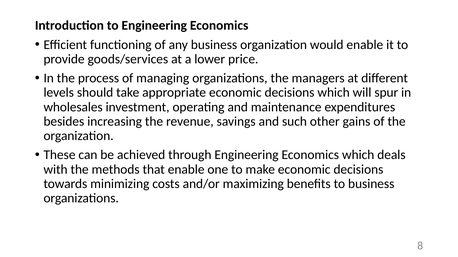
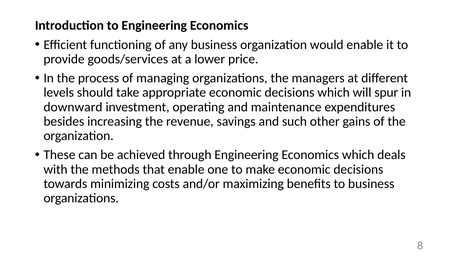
wholesales: wholesales -> downward (73, 107)
